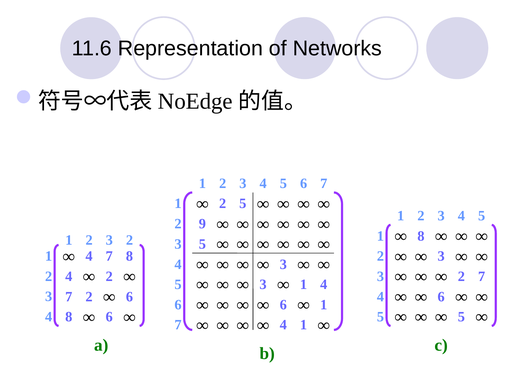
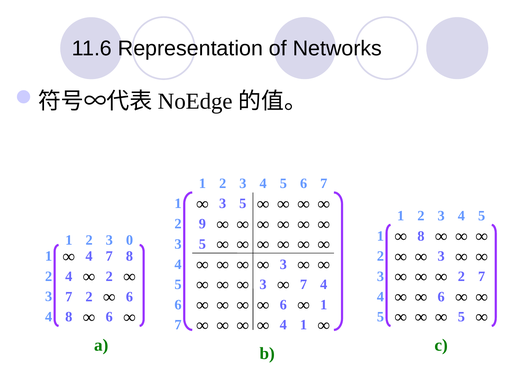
2: 2 -> 3 (223, 204)
3 2: 2 -> 0 (130, 240)
1: 1 -> 7 (304, 285)
